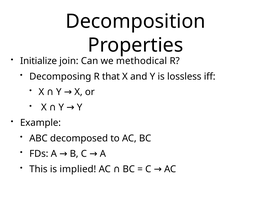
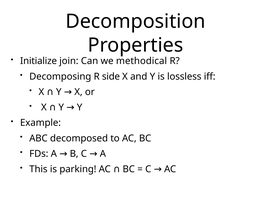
that: that -> side (111, 76)
implied: implied -> parking (78, 169)
